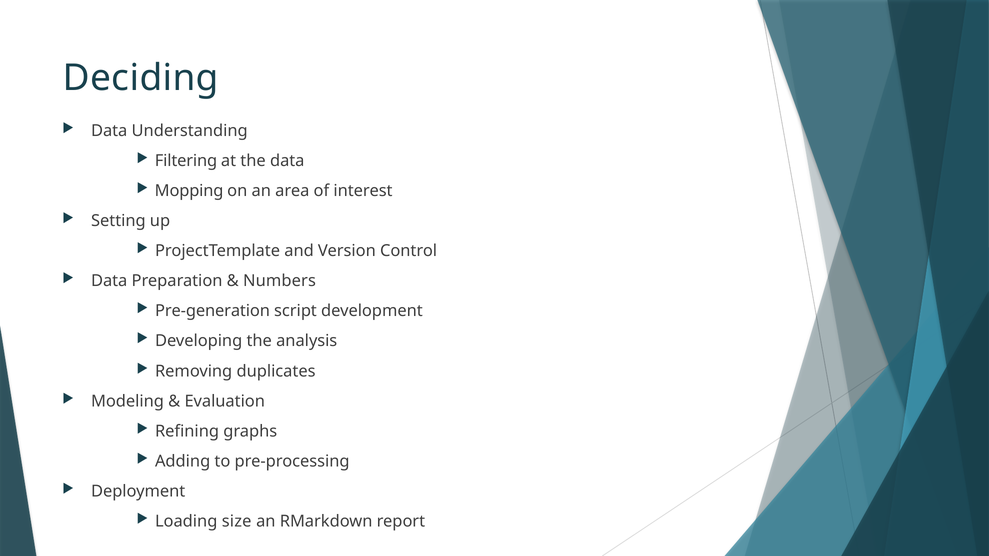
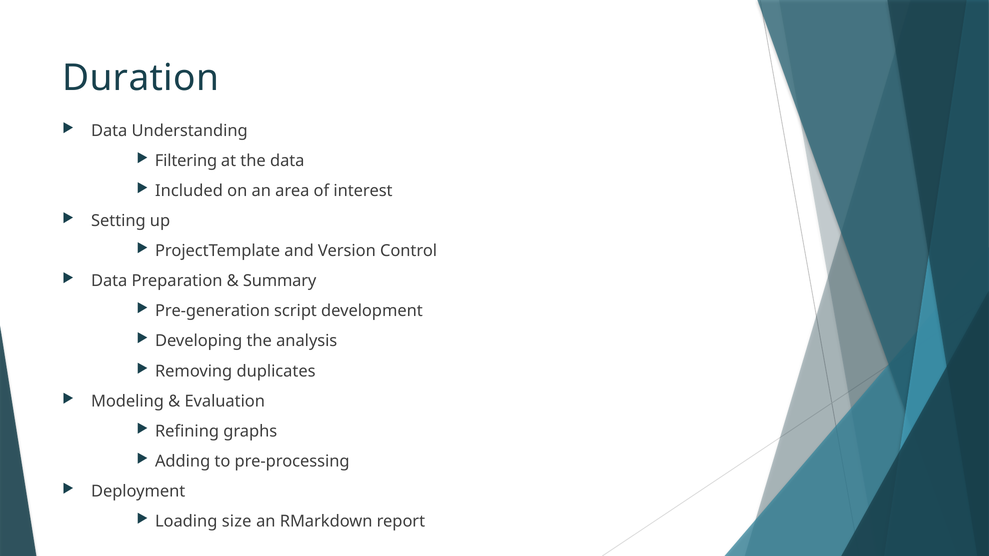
Deciding: Deciding -> Duration (141, 78)
Mopping: Mopping -> Included (189, 191)
Numbers: Numbers -> Summary (280, 281)
